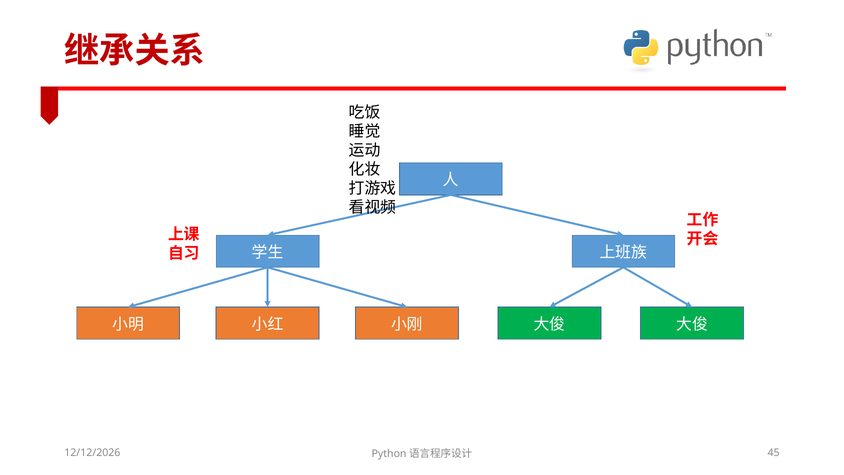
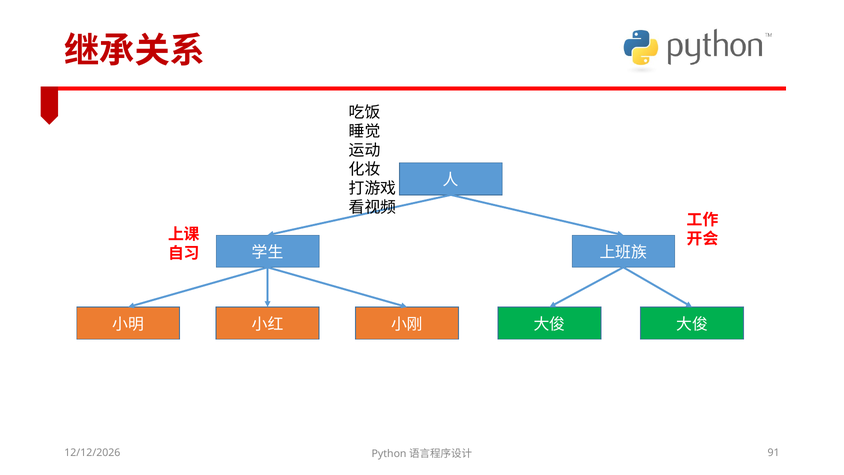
45: 45 -> 91 (774, 453)
